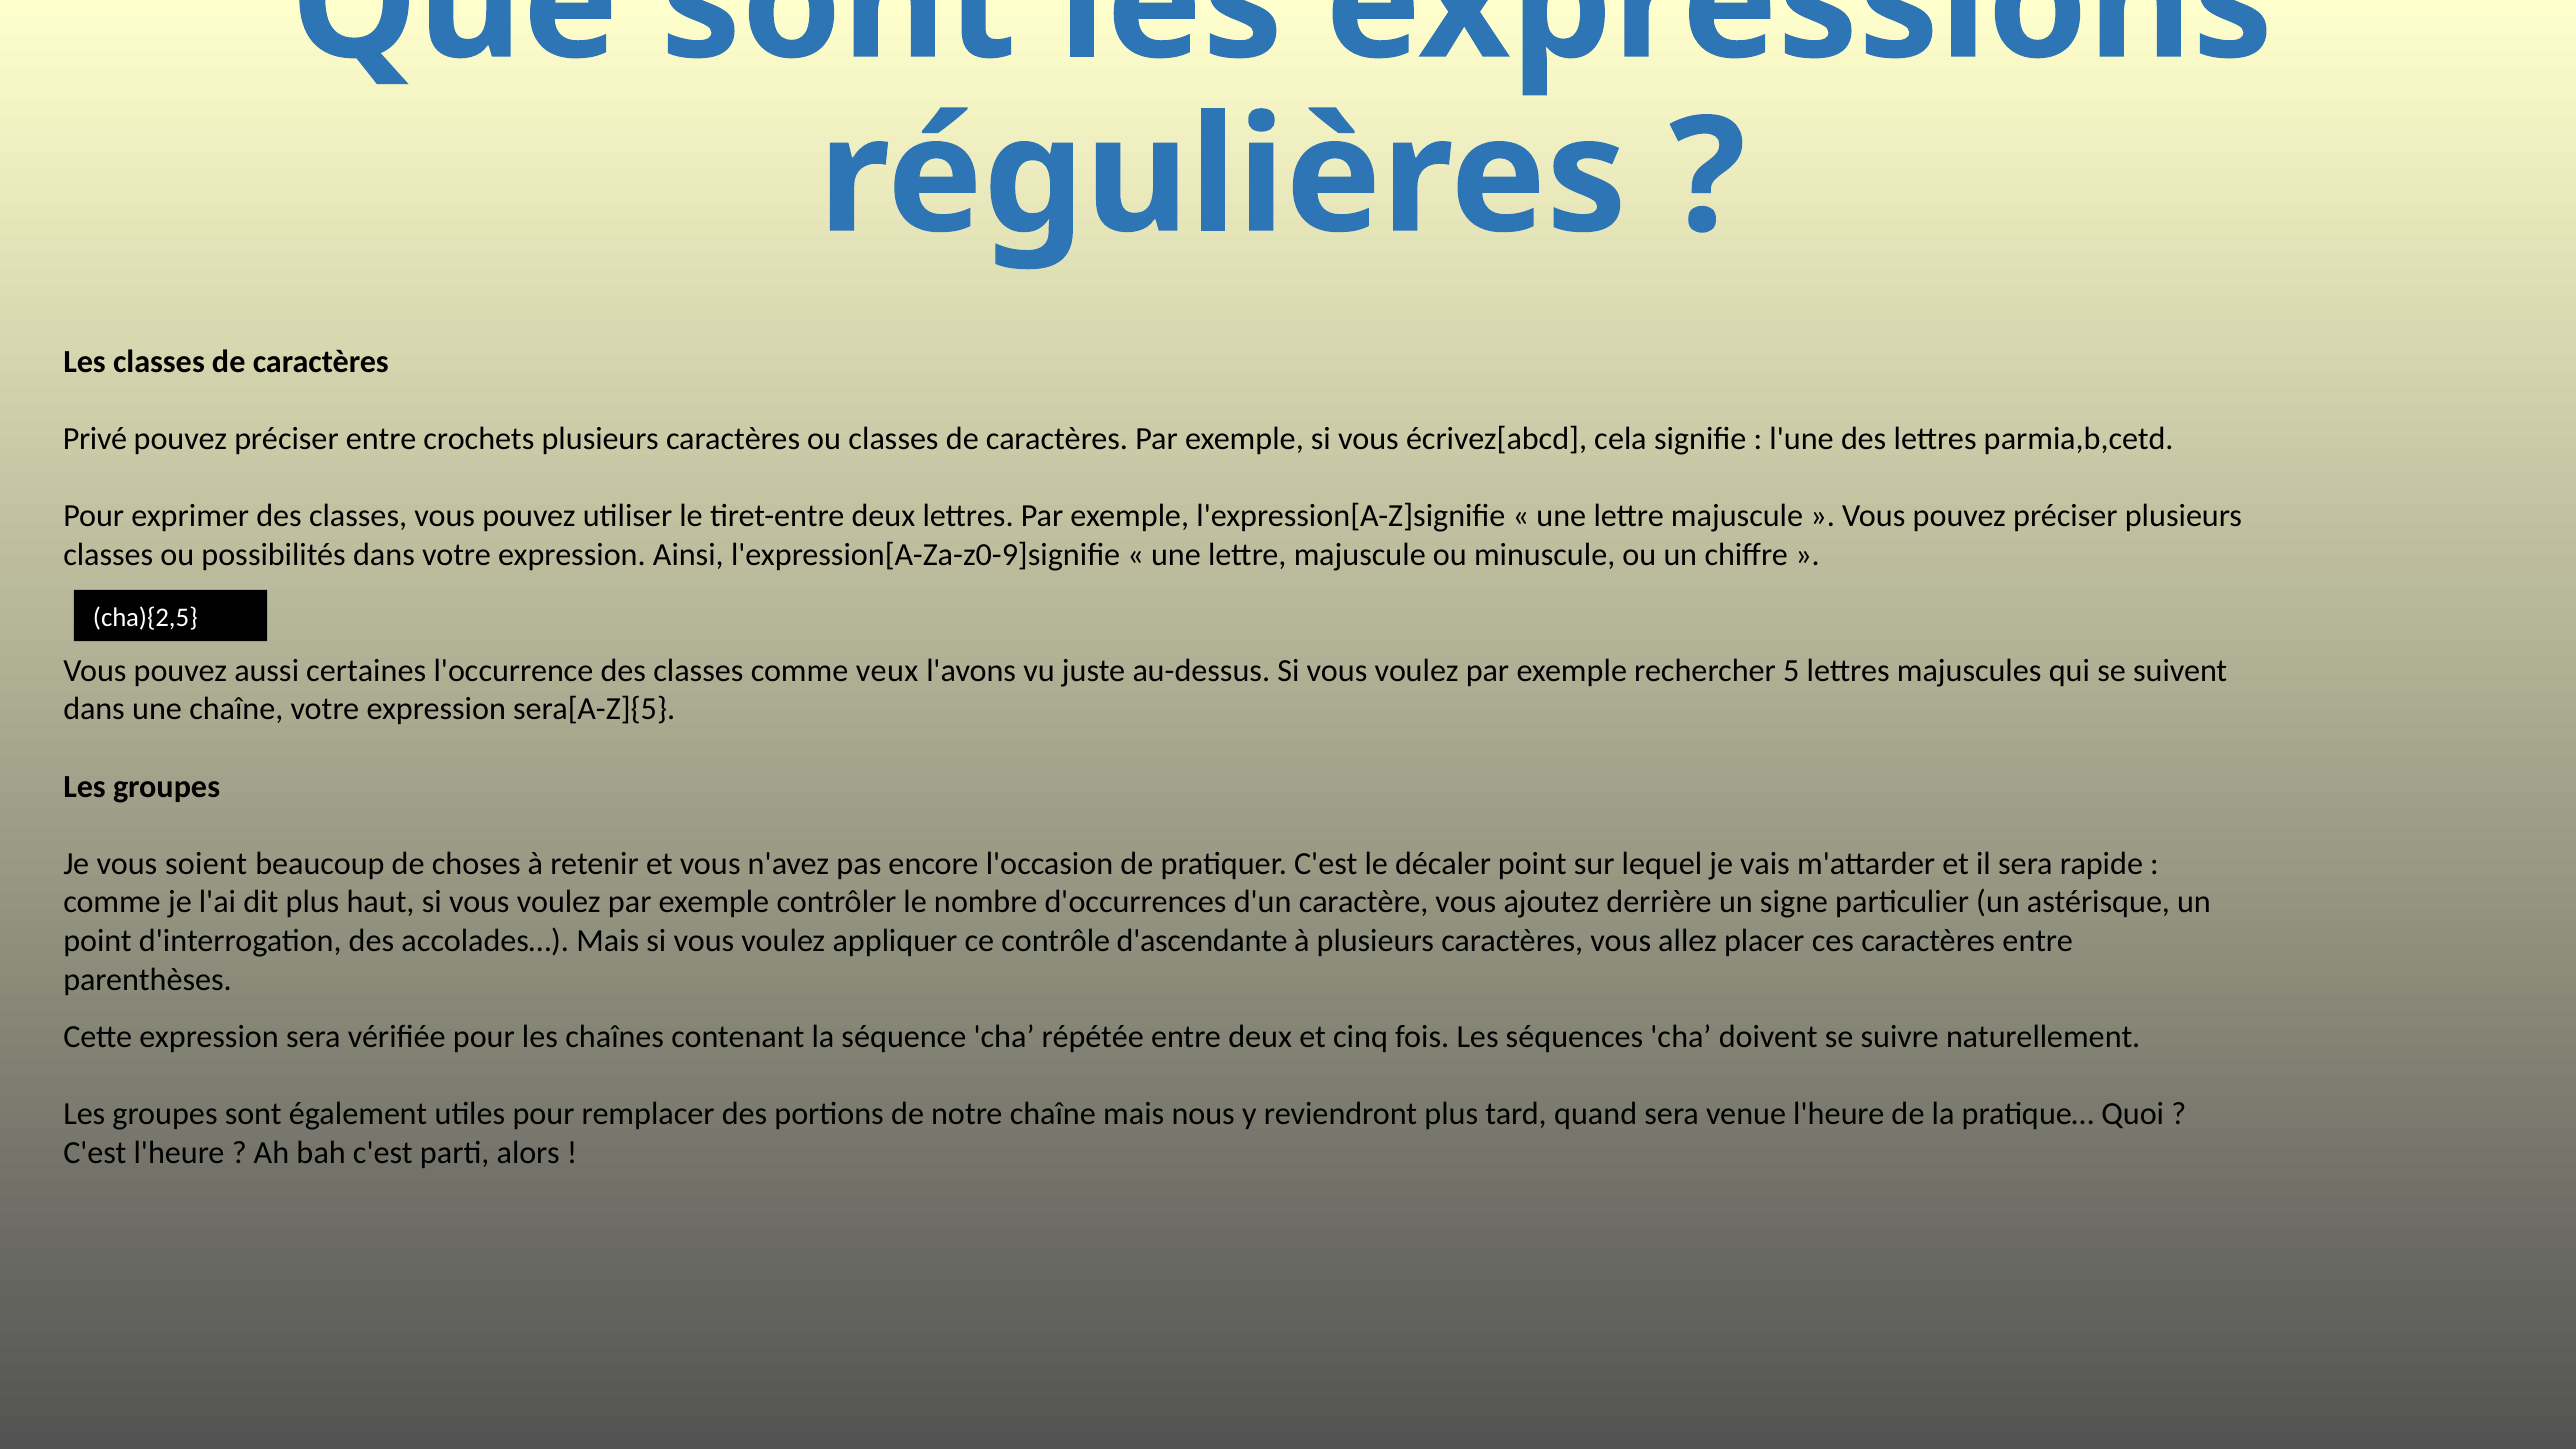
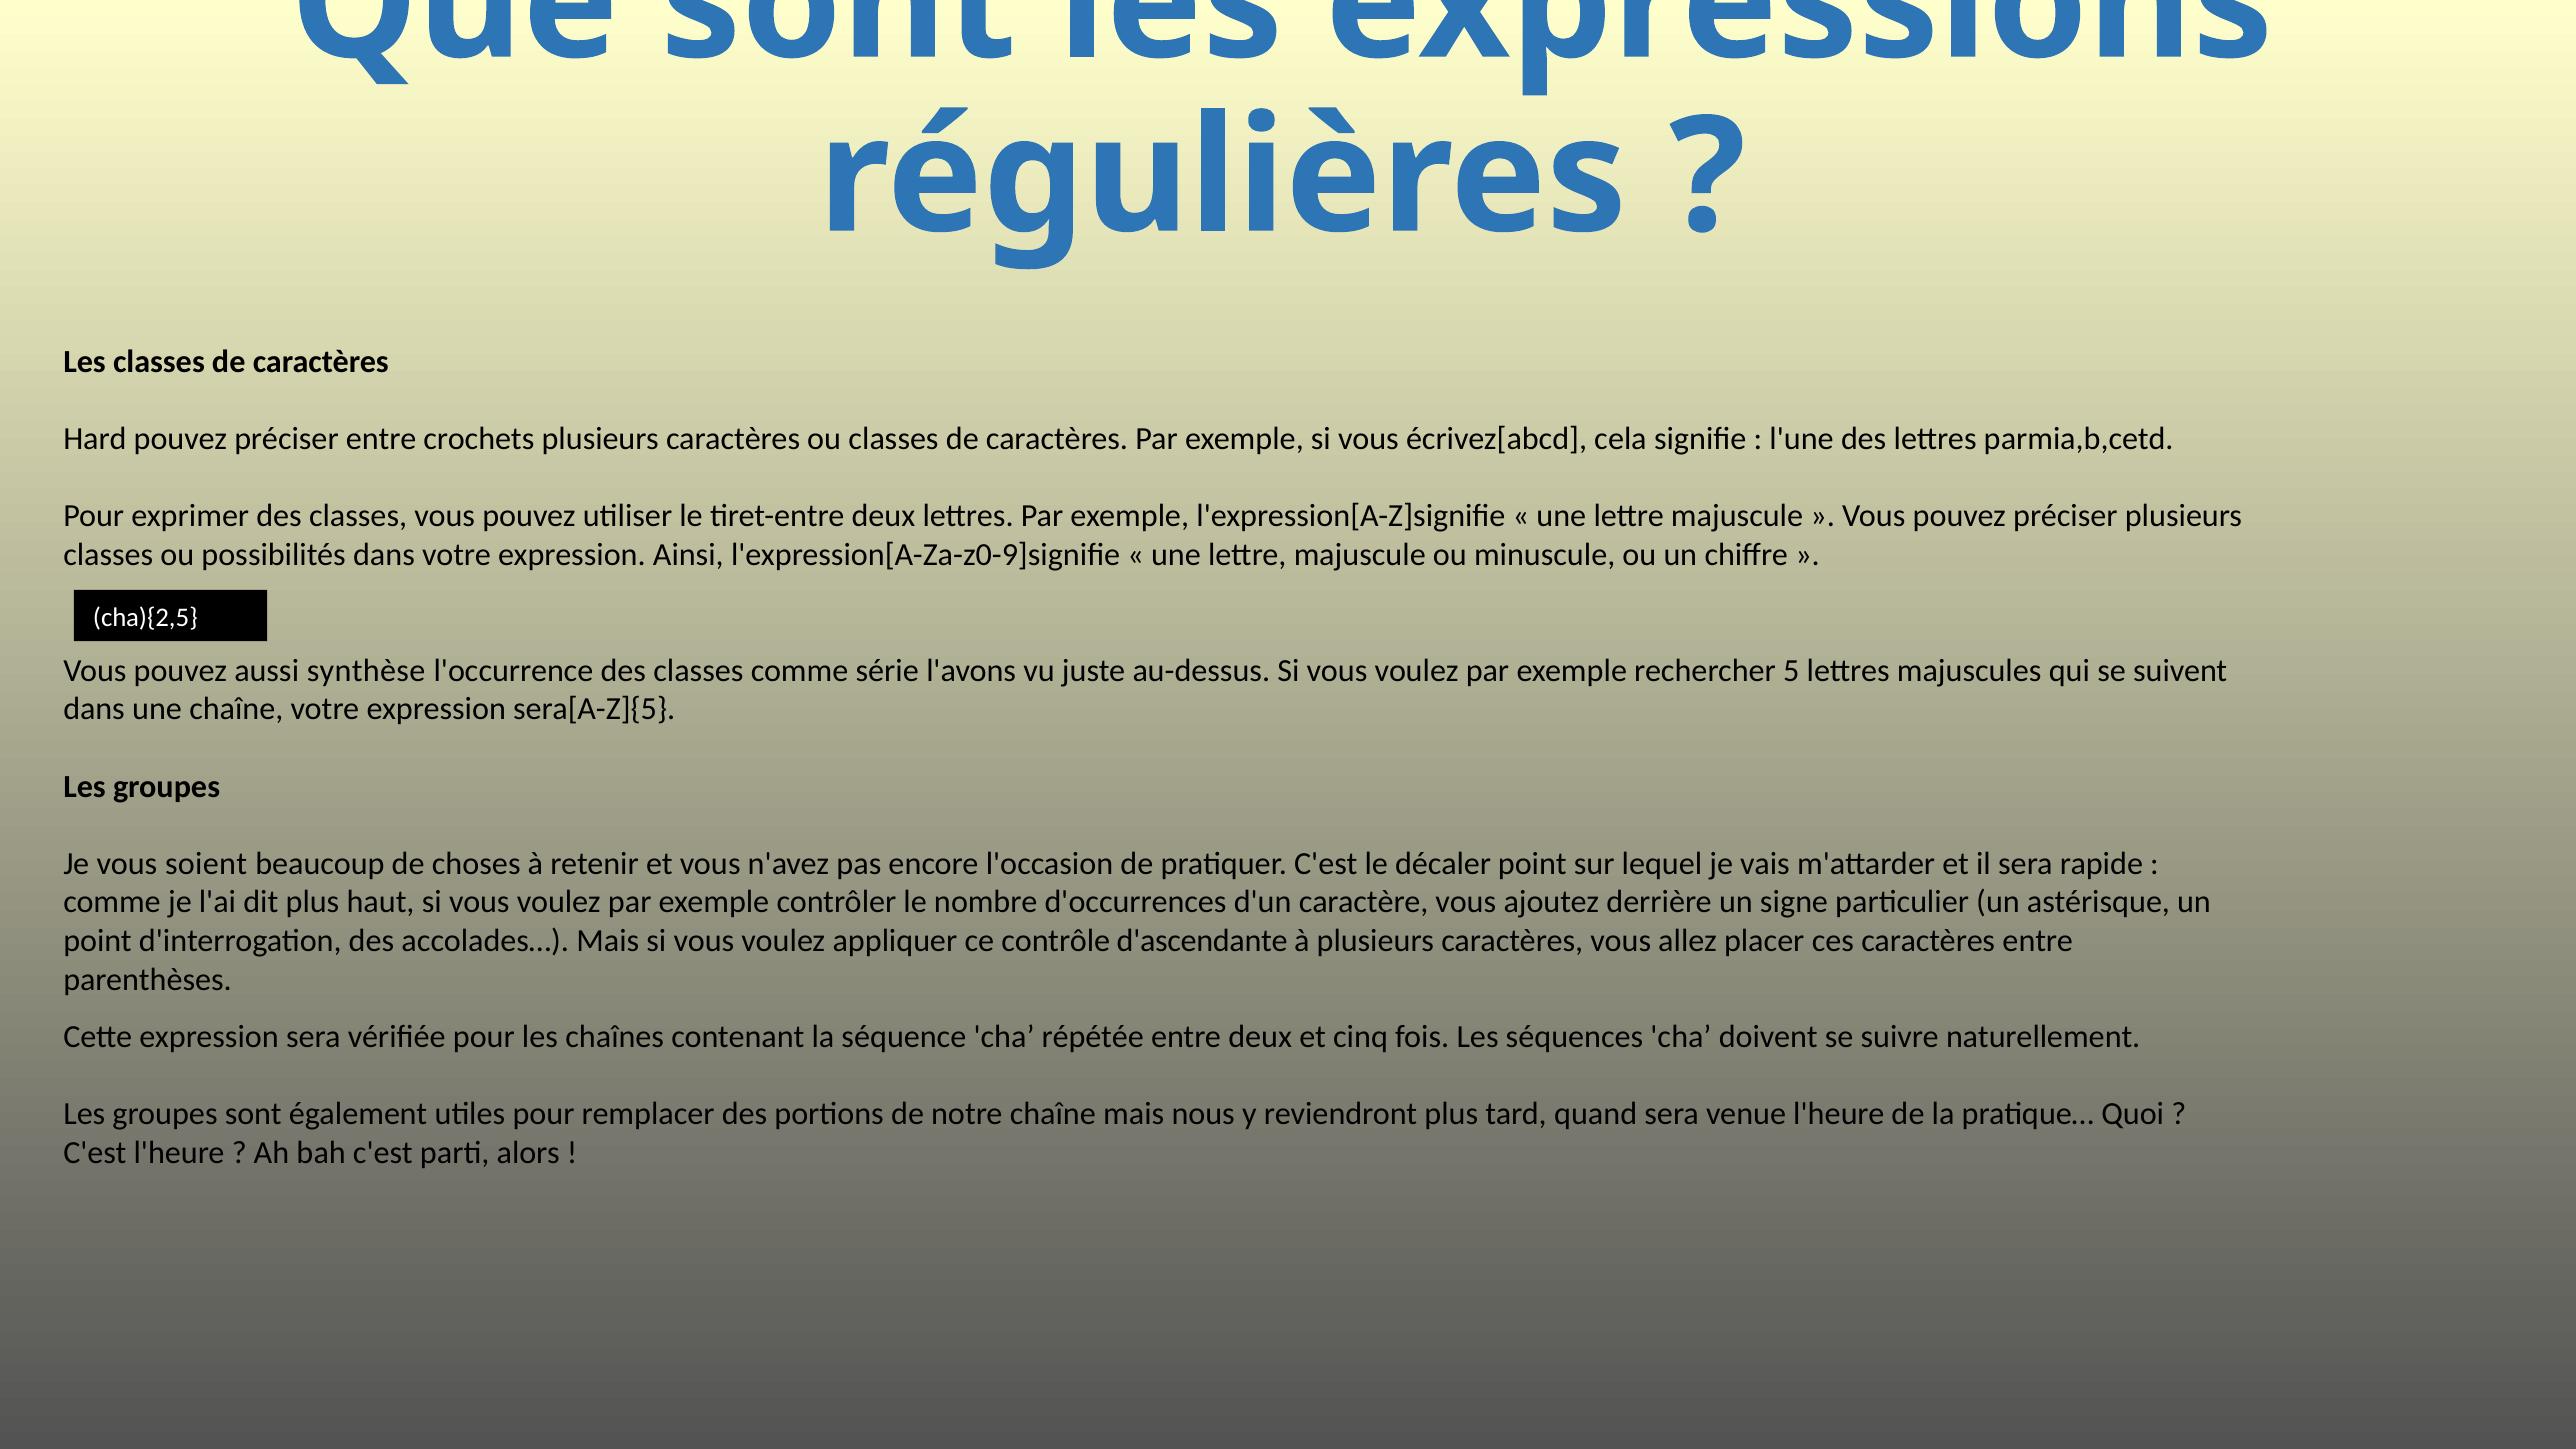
Privé: Privé -> Hard (95, 439)
certaines: certaines -> synthèse (366, 671)
veux: veux -> série (887, 671)
